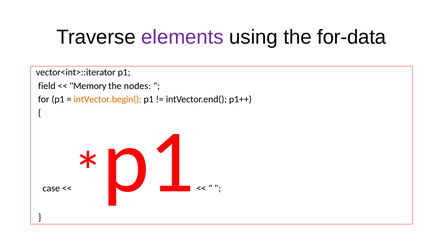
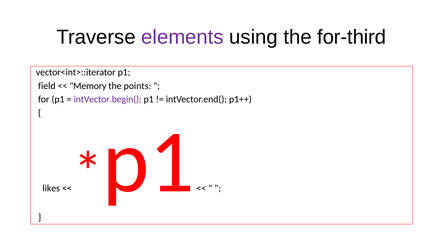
for-data: for-data -> for-third (352, 37)
nodes: nodes -> points (137, 86)
intVector.begin( colour: orange -> purple (108, 99)
case: case -> likes (51, 188)
